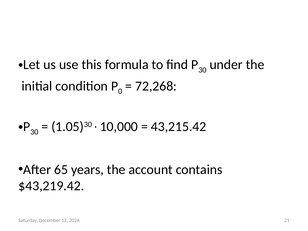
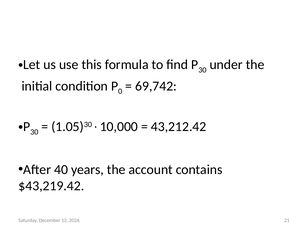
72,268: 72,268 -> 69,742 (156, 86)
43,215.42: 43,215.42 -> 43,212.42 (179, 127)
65: 65 -> 40 (61, 170)
